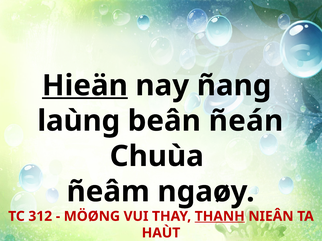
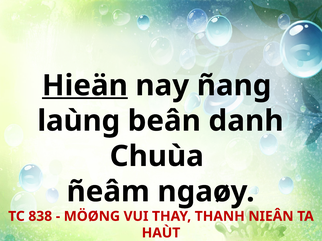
ñeán: ñeán -> danh (246, 121)
312: 312 -> 838 (40, 217)
THANH underline: present -> none (220, 217)
